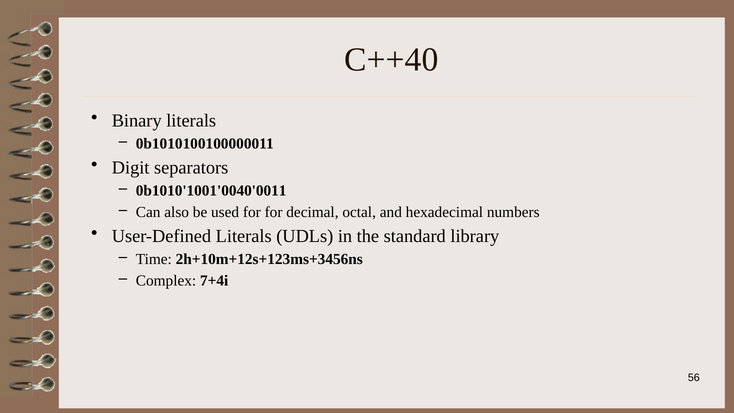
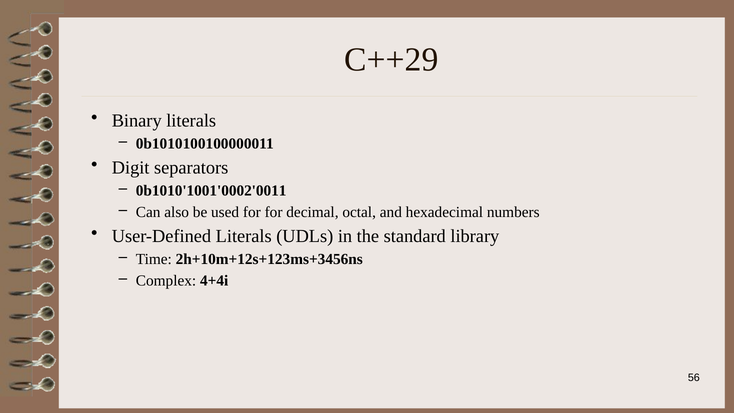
C++40: C++40 -> C++29 (391, 60)
0b1010'1001'0040'0011: 0b1010'1001'0040'0011 -> 0b1010'1001'0002'0011 (211, 191)
7+4i: 7+4i -> 4+4i (214, 281)
